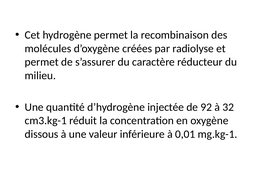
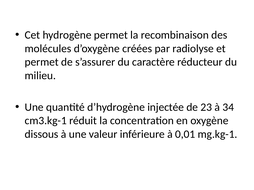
92: 92 -> 23 (206, 107)
32: 32 -> 34 (228, 107)
